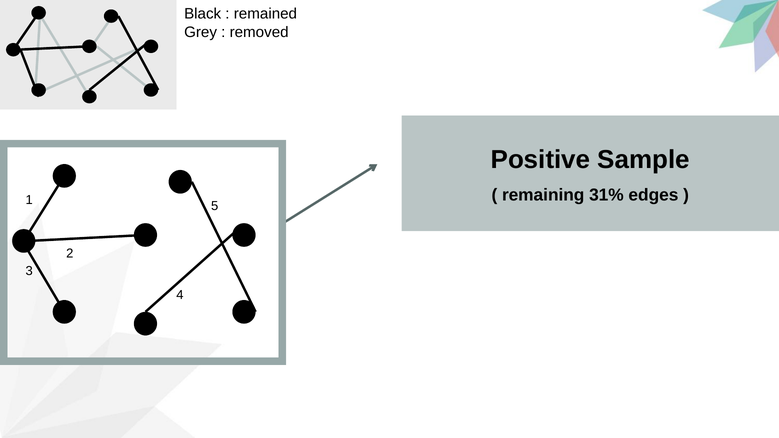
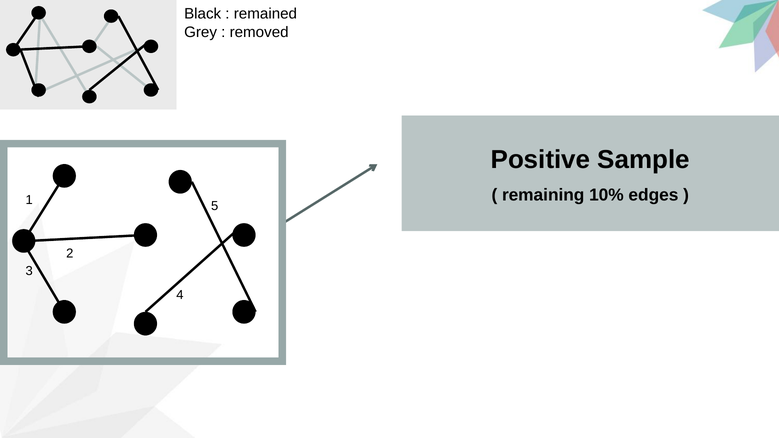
31%: 31% -> 10% (606, 195)
